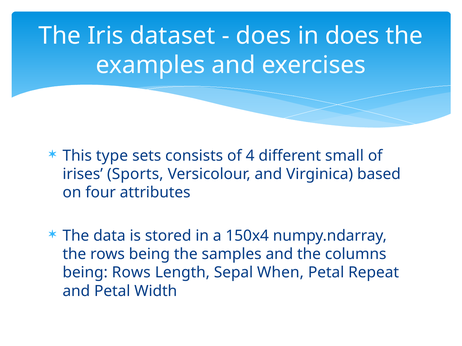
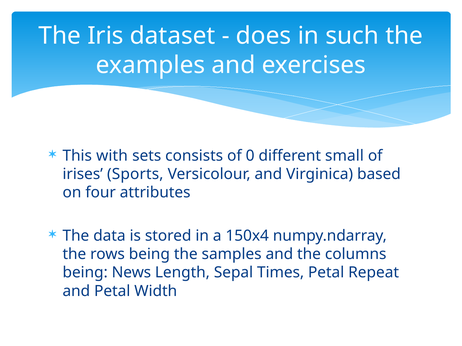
in does: does -> such (352, 36)
type: type -> with (112, 156)
4: 4 -> 0 (250, 156)
being Rows: Rows -> News (131, 273)
When: When -> Times (281, 273)
